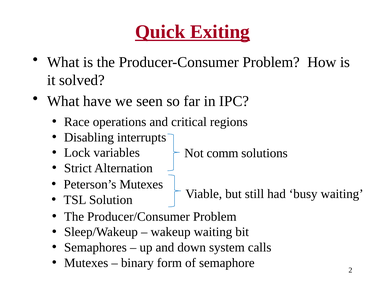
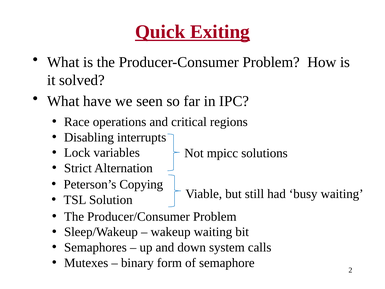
comm: comm -> mpicc (222, 153)
Peterson’s Mutexes: Mutexes -> Copying (141, 184)
